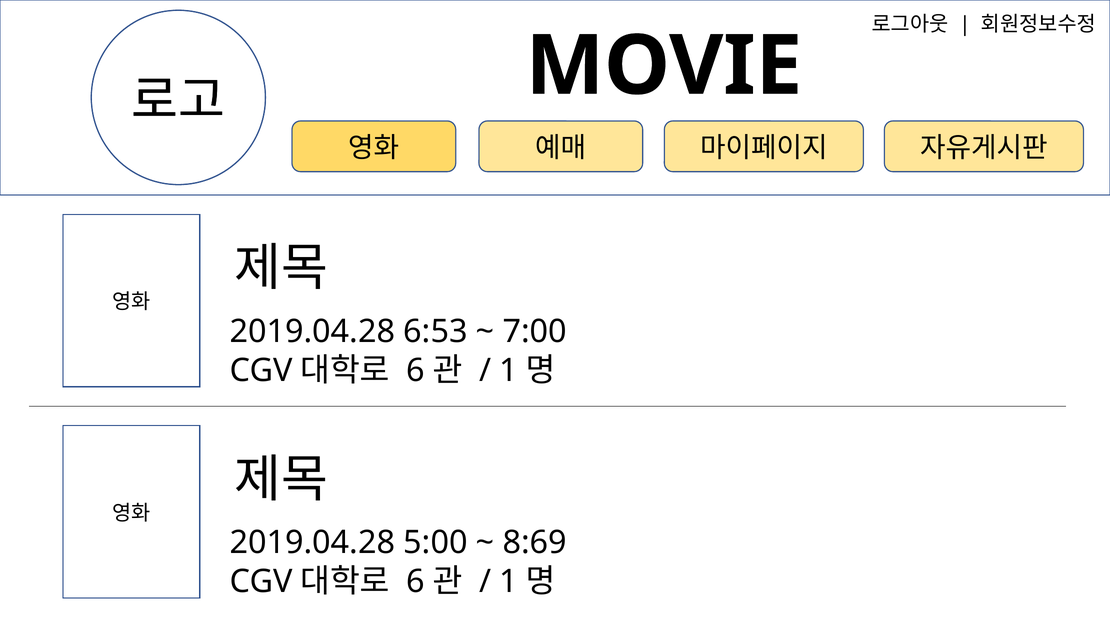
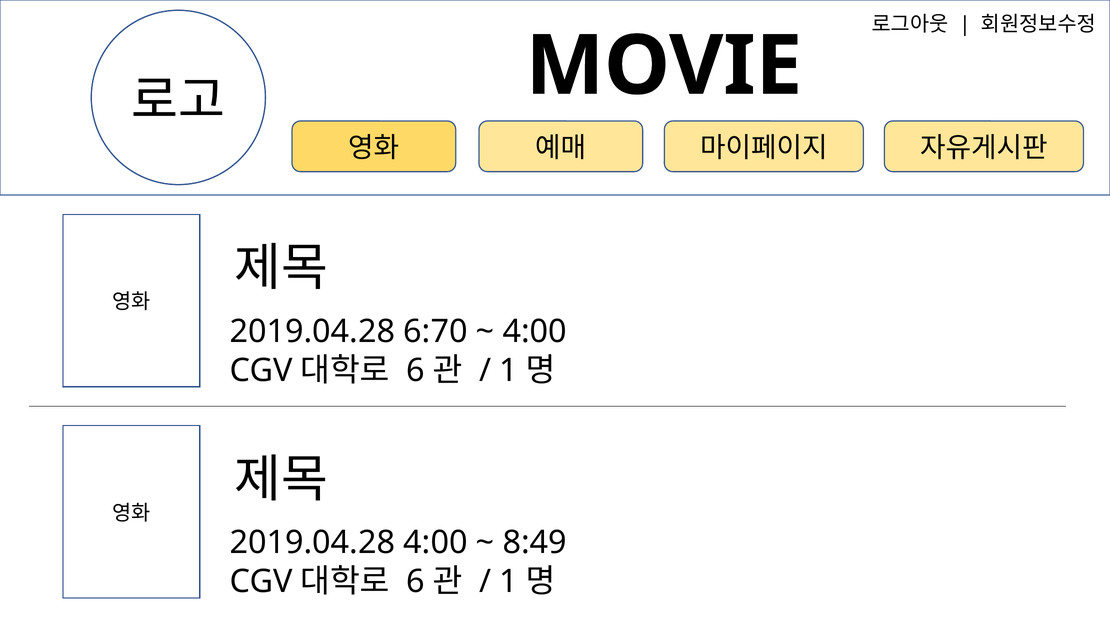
6:53: 6:53 -> 6:70 (436, 331)
7:00: 7:00 -> 4:00 (535, 331)
2019.04.28 5:00: 5:00 -> 4:00 (436, 542)
8:69: 8:69 -> 8:49 (535, 542)
